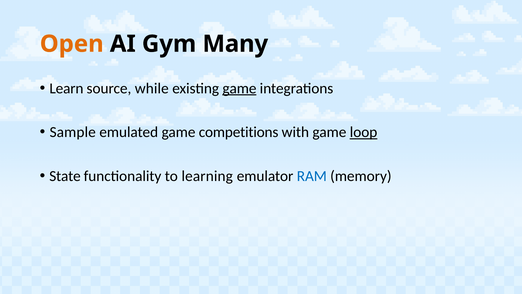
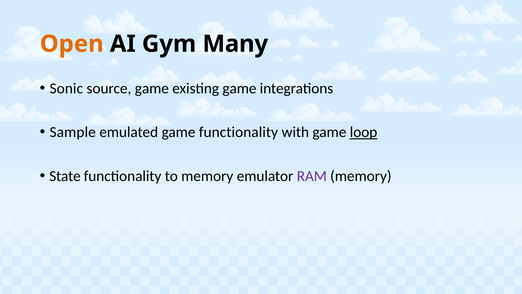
Learn: Learn -> Sonic (66, 88)
source while: while -> game (152, 88)
game underline: present -> none (239, 88)
game competitions: competitions -> functionality (238, 132)
to learning: learning -> memory (207, 176)
RAM colour: blue -> purple (312, 176)
